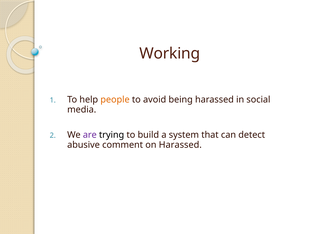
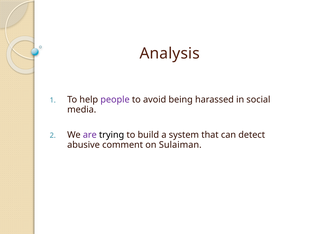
Working: Working -> Analysis (170, 53)
people colour: orange -> purple (115, 99)
on Harassed: Harassed -> Sulaiman (180, 144)
